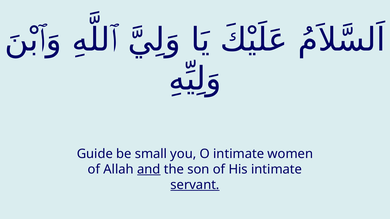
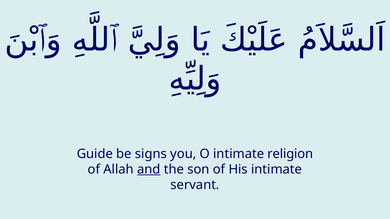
small: small -> signs (151, 154)
women: women -> religion (290, 154)
servant underline: present -> none (195, 185)
